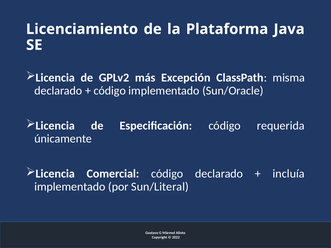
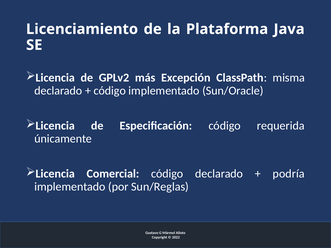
incluía: incluía -> podría (289, 174)
Sun/Literal: Sun/Literal -> Sun/Reglas (160, 187)
